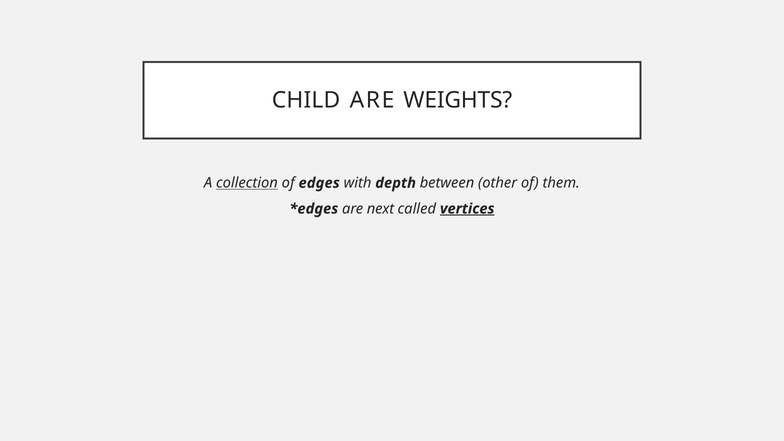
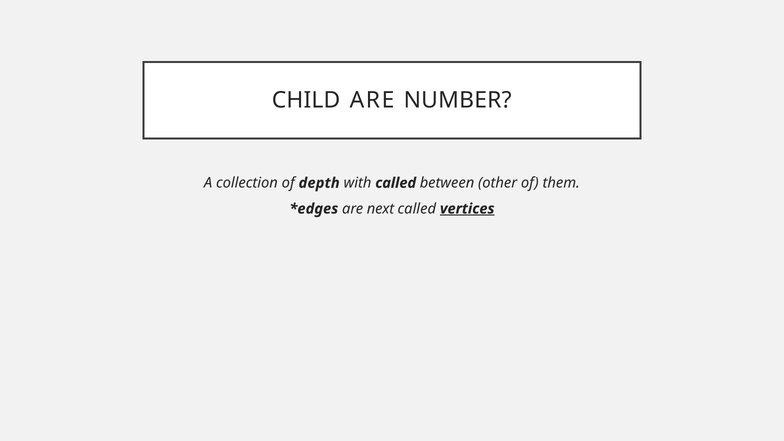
WEIGHTS: WEIGHTS -> NUMBER (458, 100)
collection underline: present -> none (247, 183)
edges: edges -> depth (319, 183)
with depth: depth -> called (396, 183)
